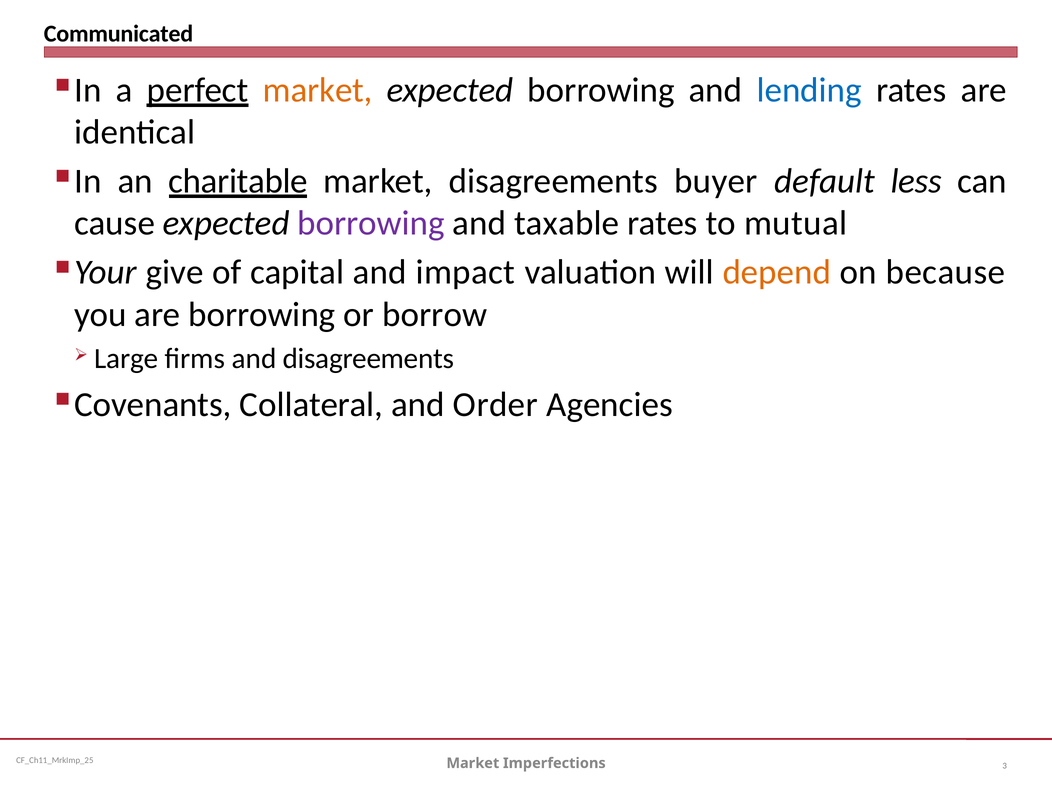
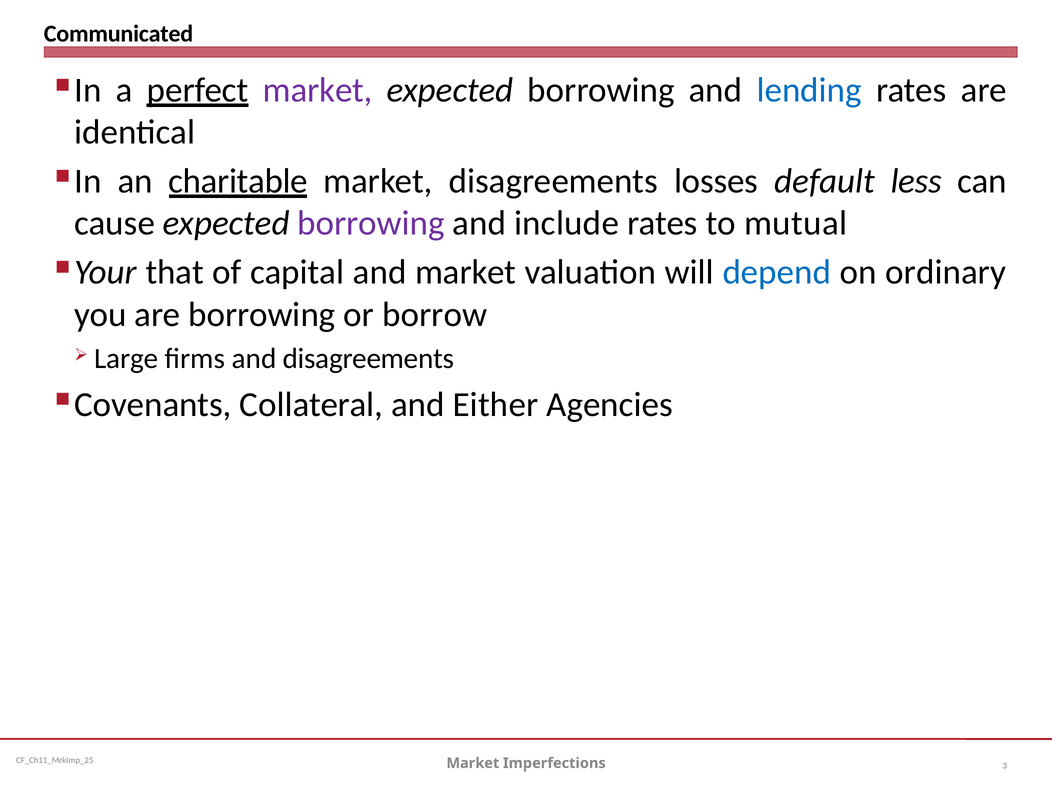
market colour: orange -> purple (318, 90)
buyer: buyer -> losses (716, 181)
taxable: taxable -> include (567, 223)
give: give -> that (175, 272)
and impact: impact -> market (466, 272)
depend colour: orange -> blue (777, 272)
because: because -> ordinary (946, 272)
Order: Order -> Either (495, 404)
